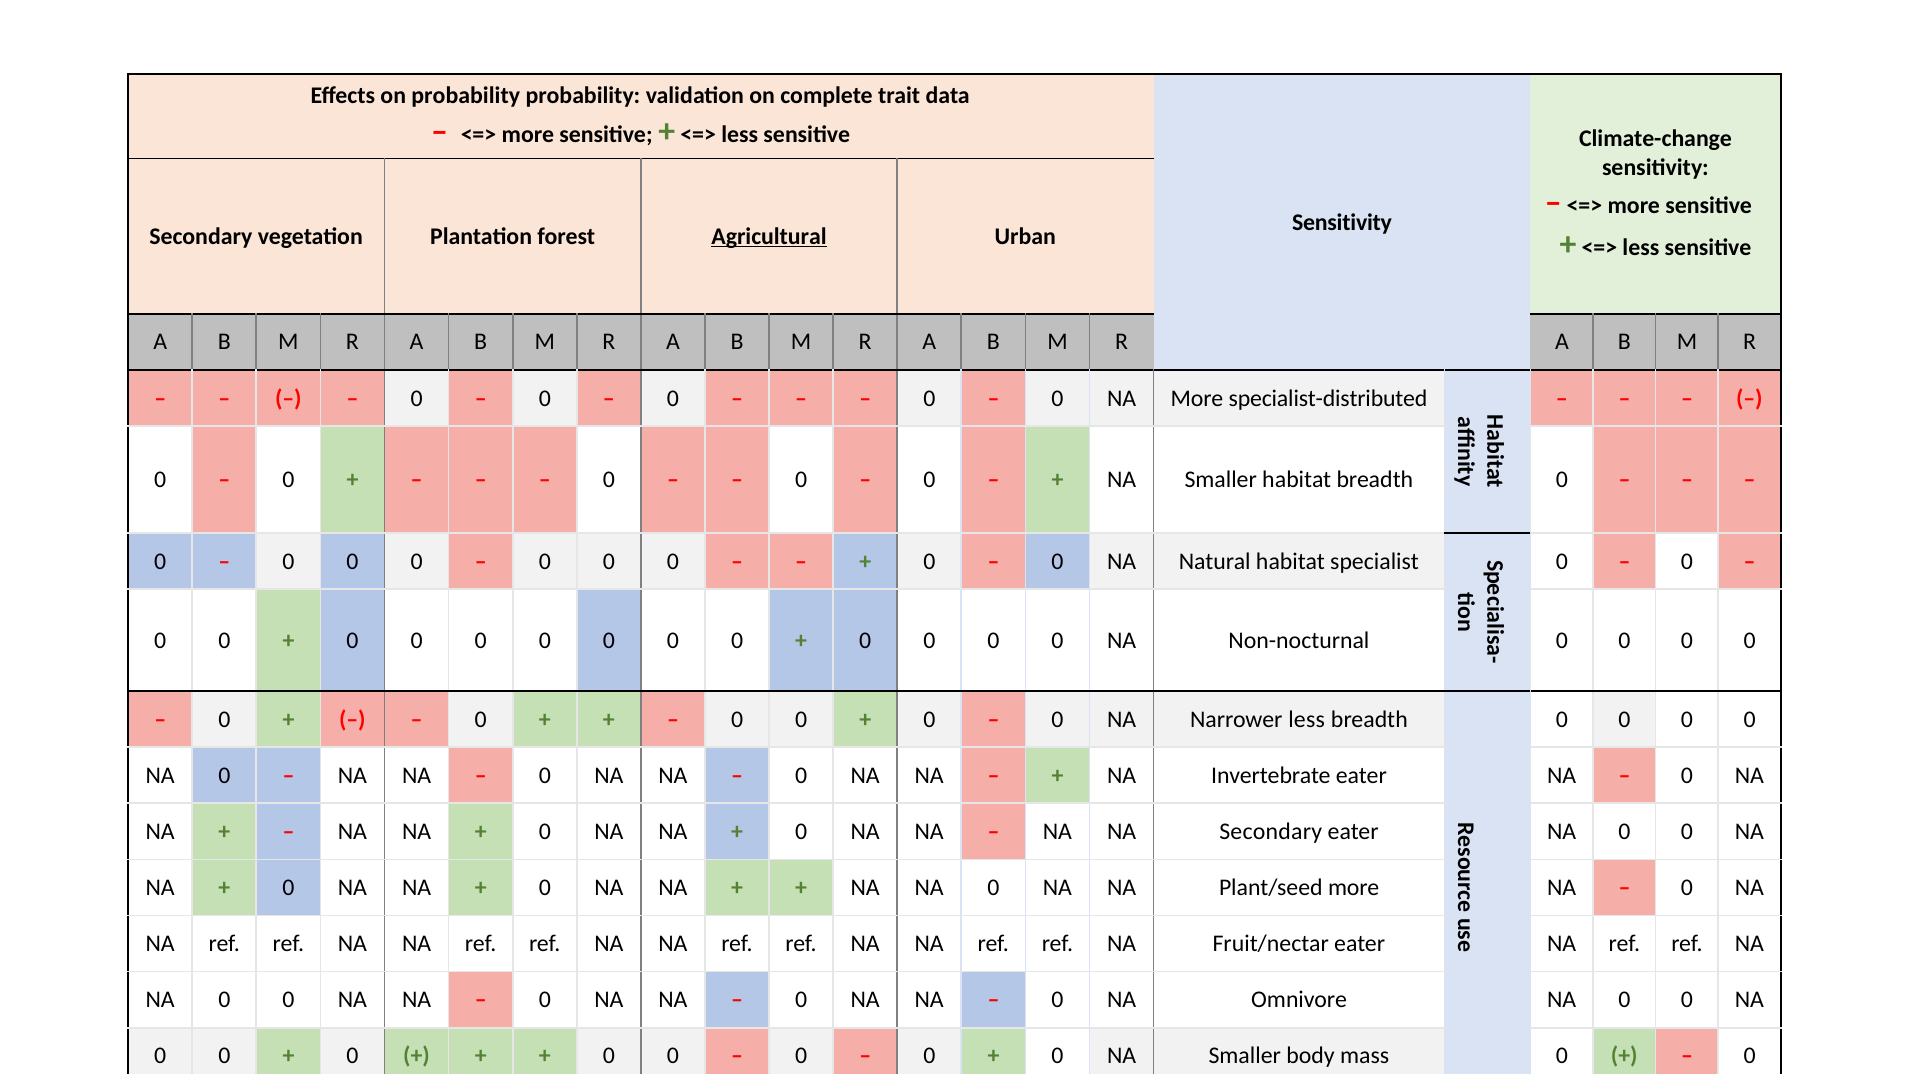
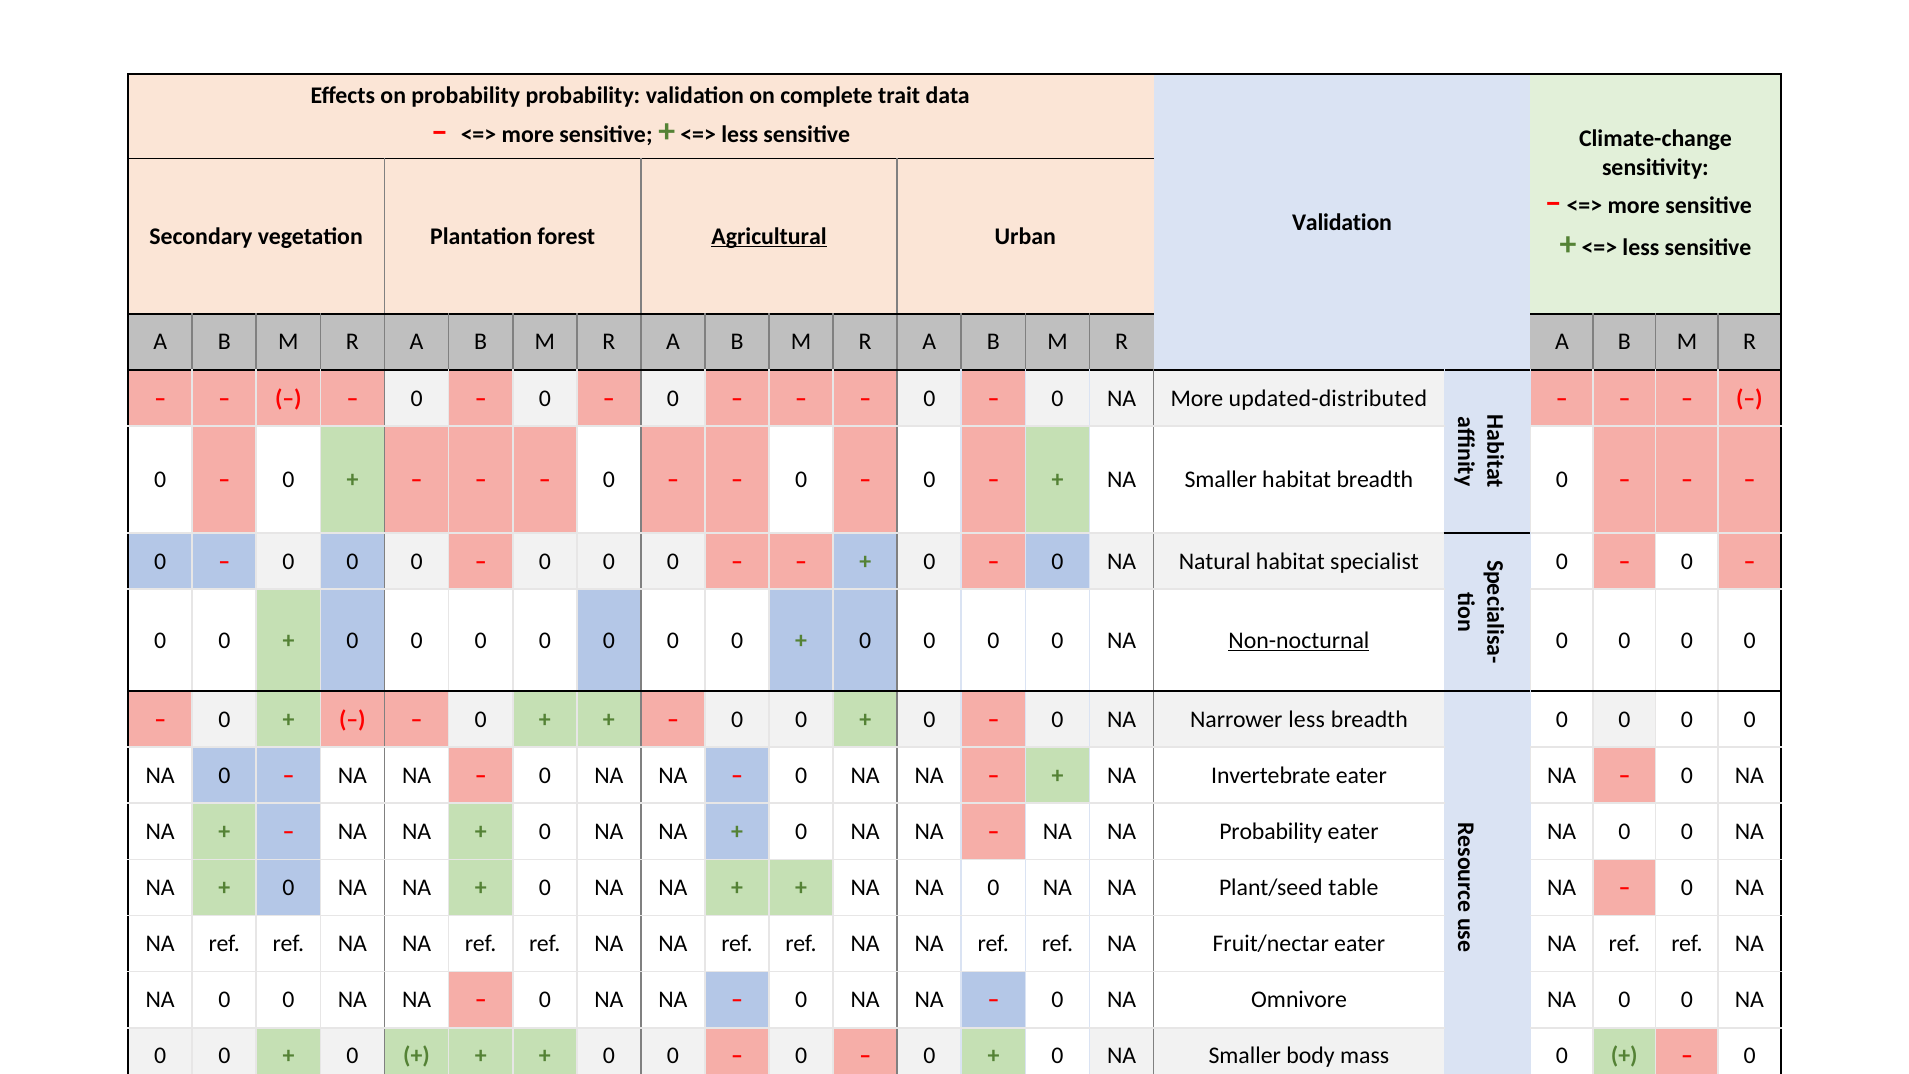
Sensitivity: Sensitivity -> Validation (1342, 222)
specialist-distributed: specialist-distributed -> updated-distributed (1328, 398)
Non-nocturnal underline: none -> present (1299, 640)
NA Secondary: Secondary -> Probability (1271, 831)
Plant/seed more: more -> table (1353, 888)
